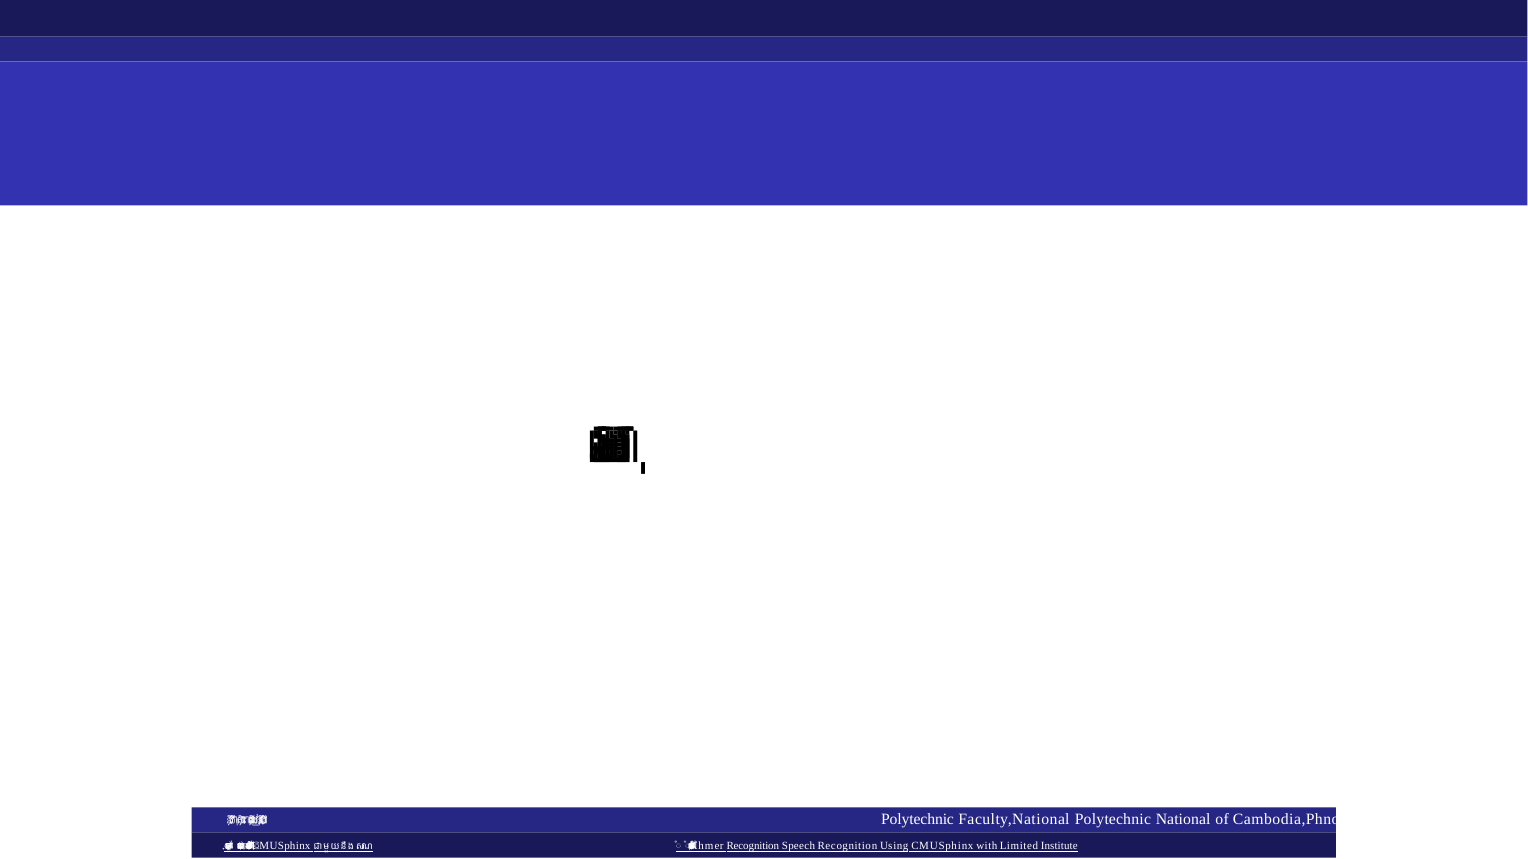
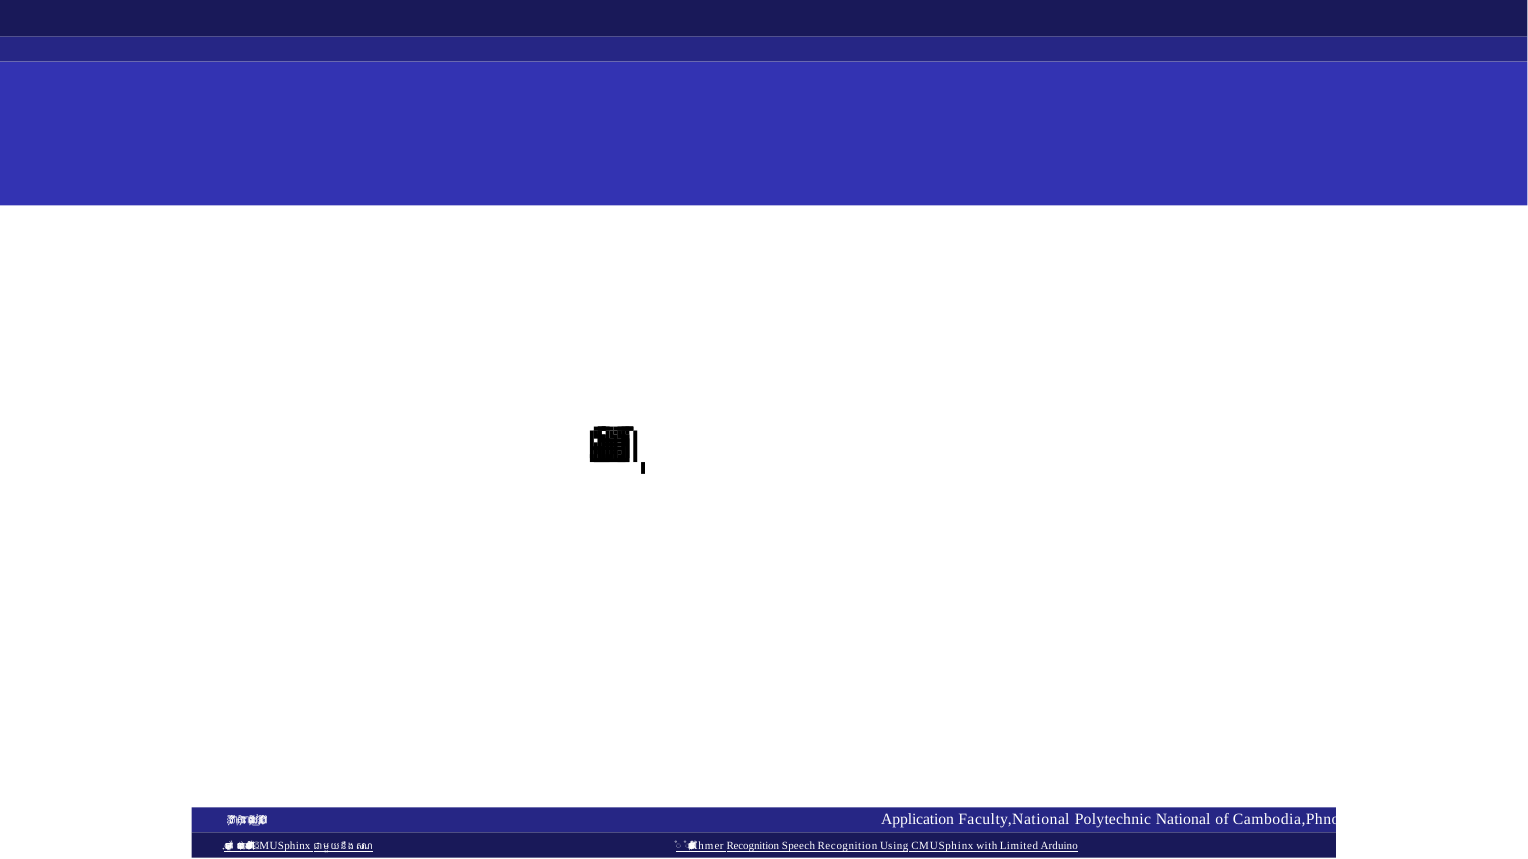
Polytechnic: Polytechnic -> Application (918, 820)
Institute: Institute -> Arduino (1059, 847)
